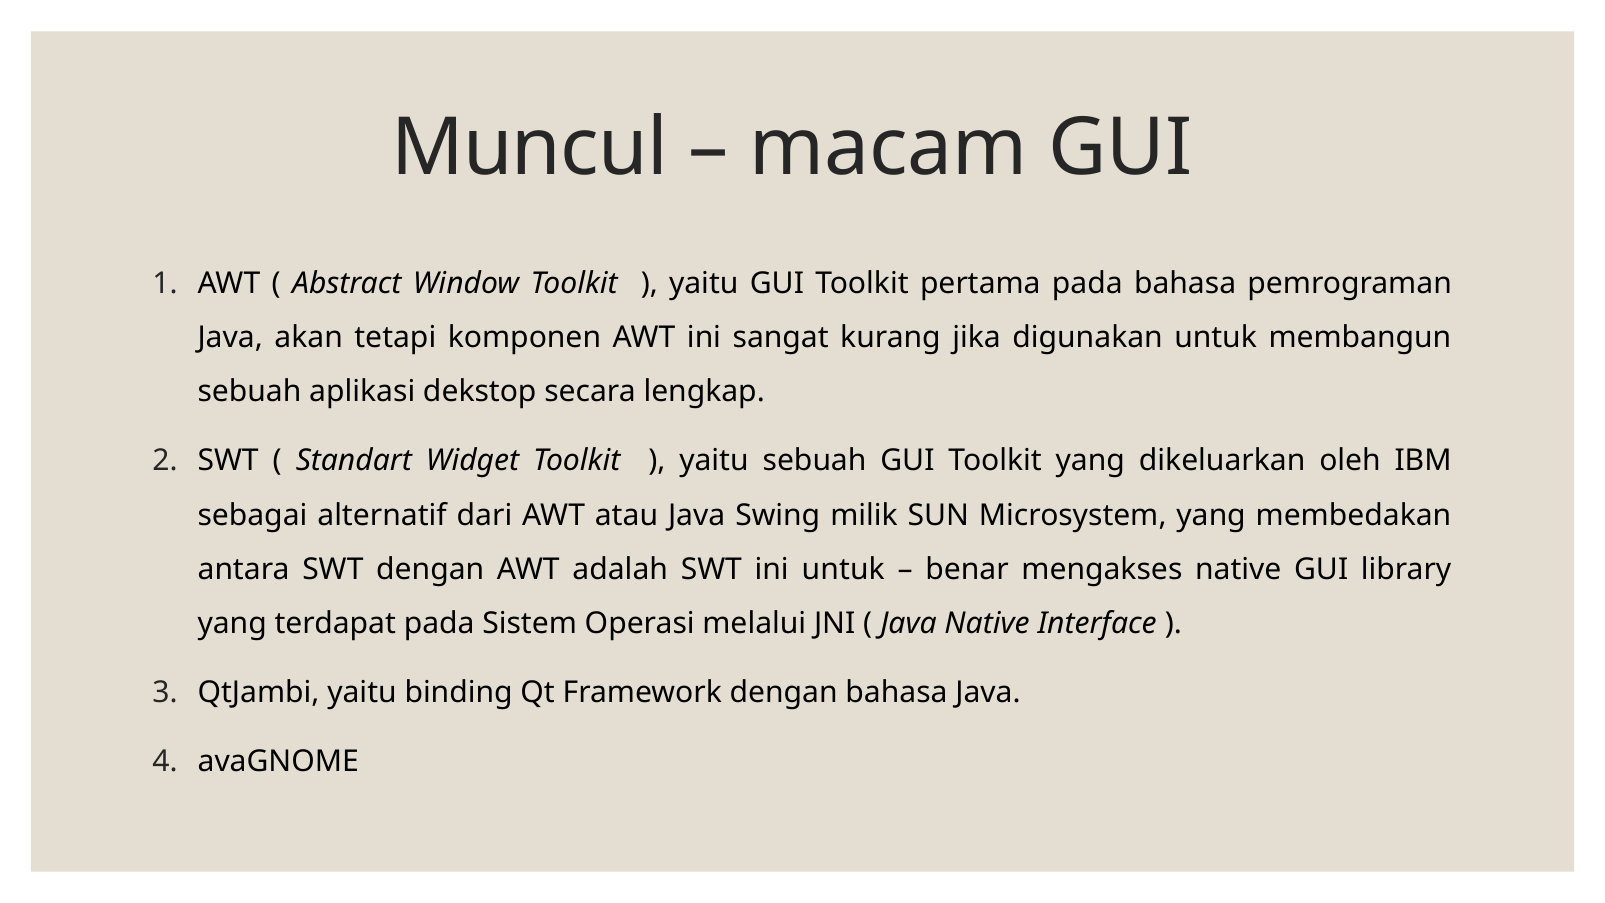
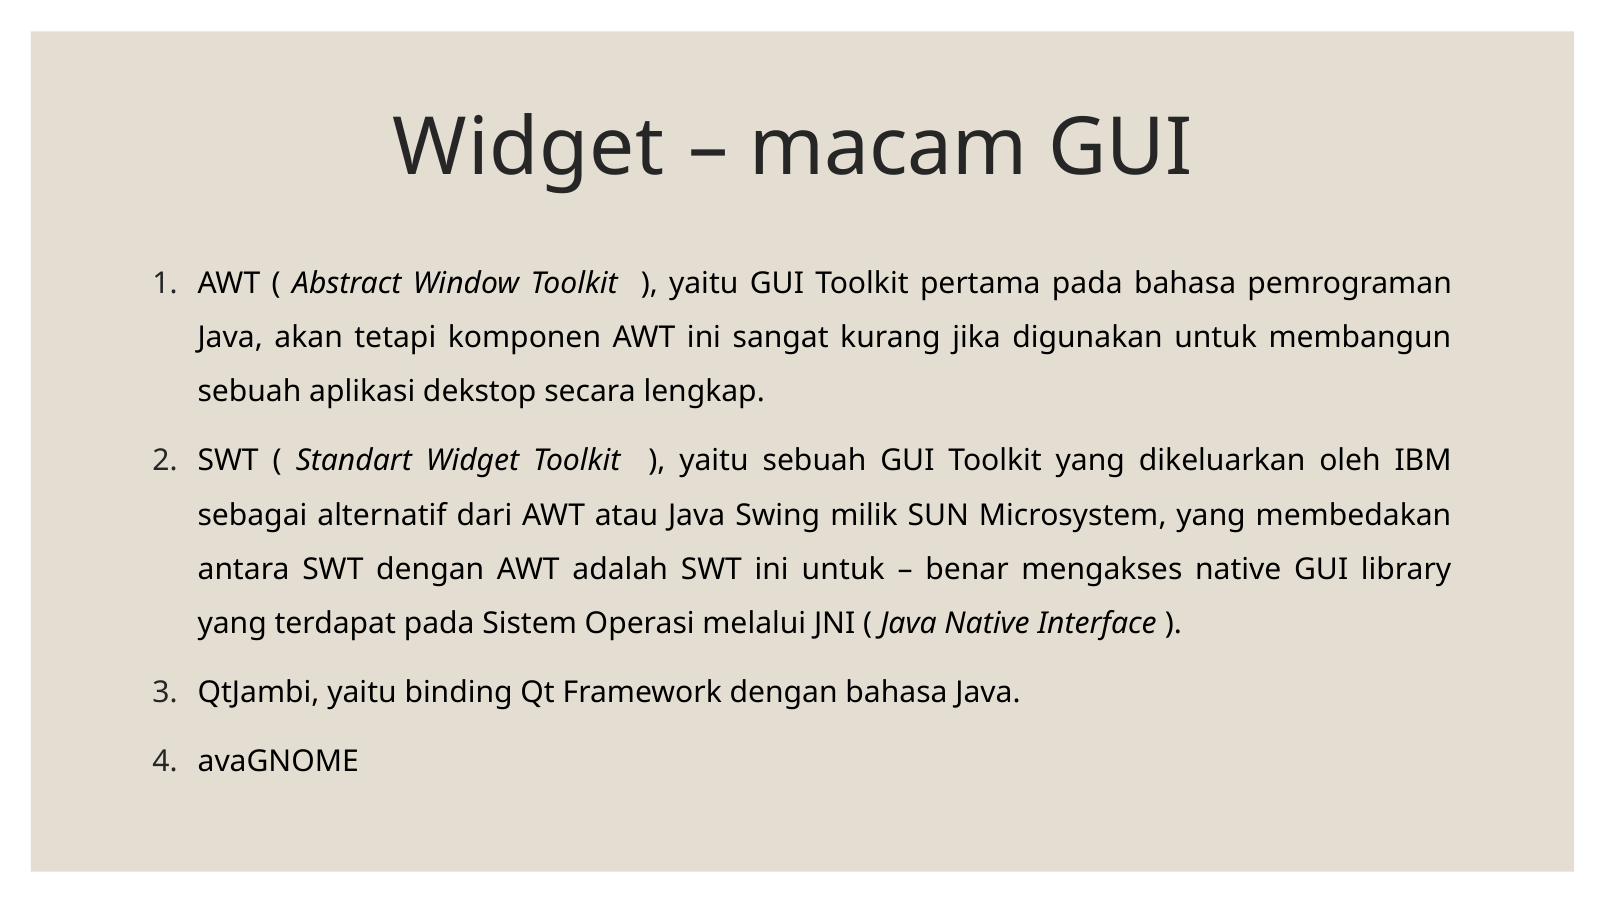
Muncul: Muncul -> Widget (529, 148)
